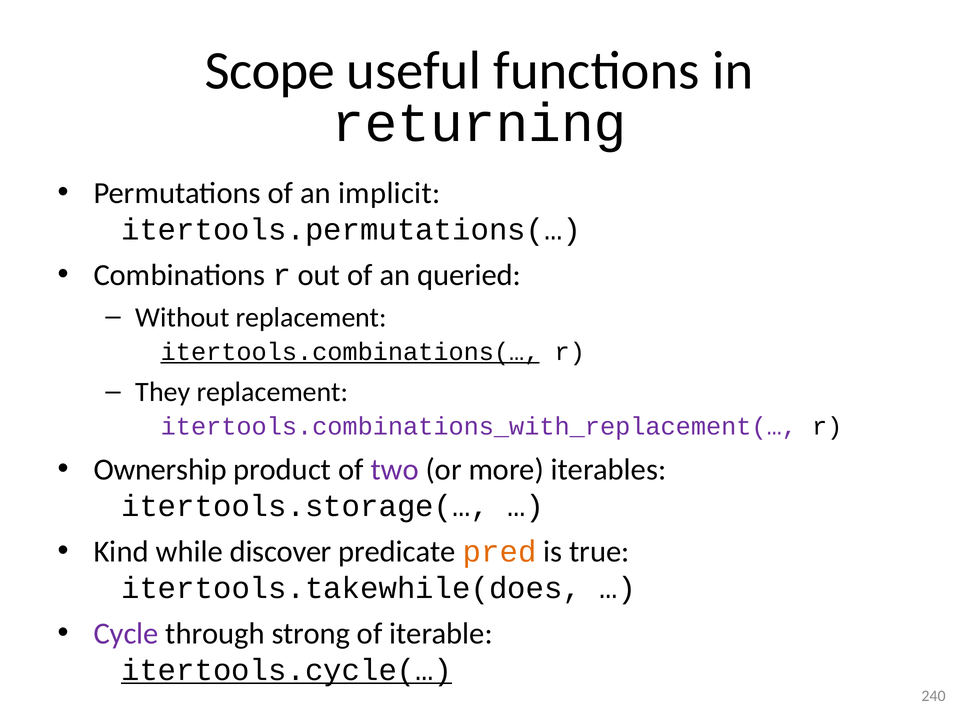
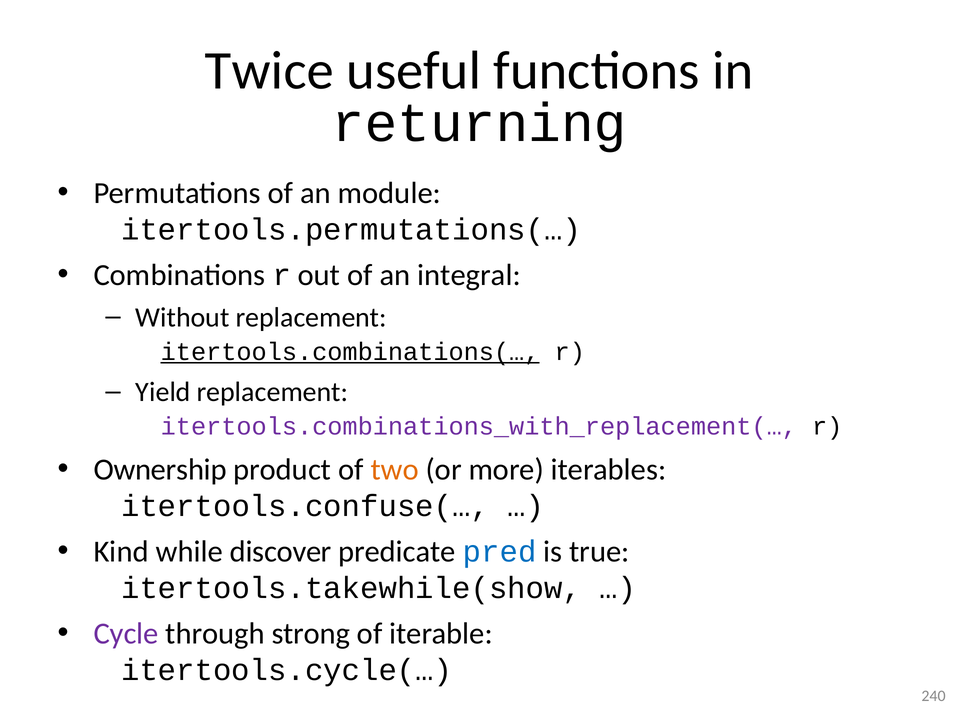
Scope: Scope -> Twice (269, 71)
implicit: implicit -> module (389, 193)
queried: queried -> integral (469, 275)
They: They -> Yield (163, 392)
two colour: purple -> orange (395, 470)
itertools.storage(…: itertools.storage(… -> itertools.confuse(… (305, 506)
pred colour: orange -> blue (500, 552)
itertools.takewhile(does: itertools.takewhile(does -> itertools.takewhile(show (351, 588)
itertools.cycle(… underline: present -> none (287, 670)
